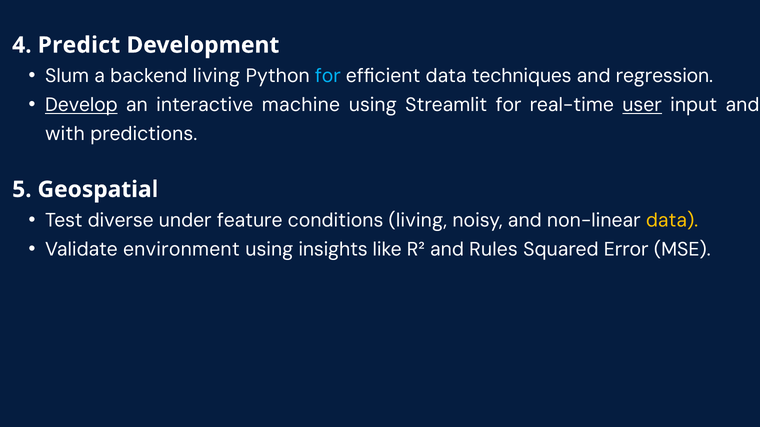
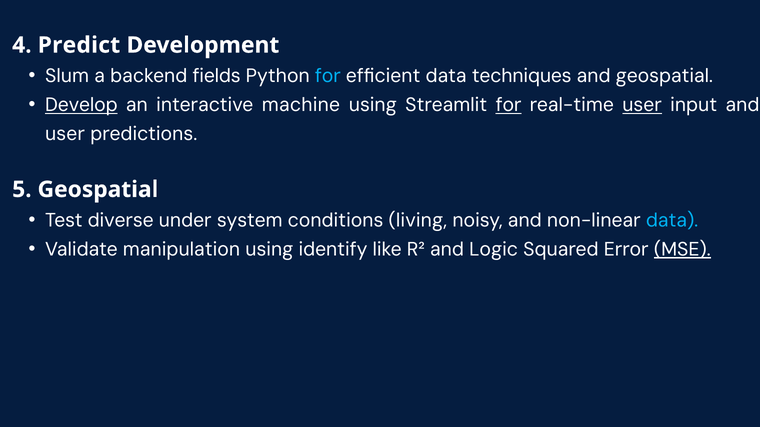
backend living: living -> fields (217, 76)
and regression: regression -> geospatial (664, 76)
for underline: none -> present (509, 105)
with: with -> user (65, 134)
feature: feature -> system (250, 221)
data colour: yellow -> light blue (672, 221)
environment: environment -> manipulation (181, 250)
insights: insights -> identify (333, 250)
Rules: Rules -> Logic (494, 250)
MSE underline: none -> present (682, 250)
